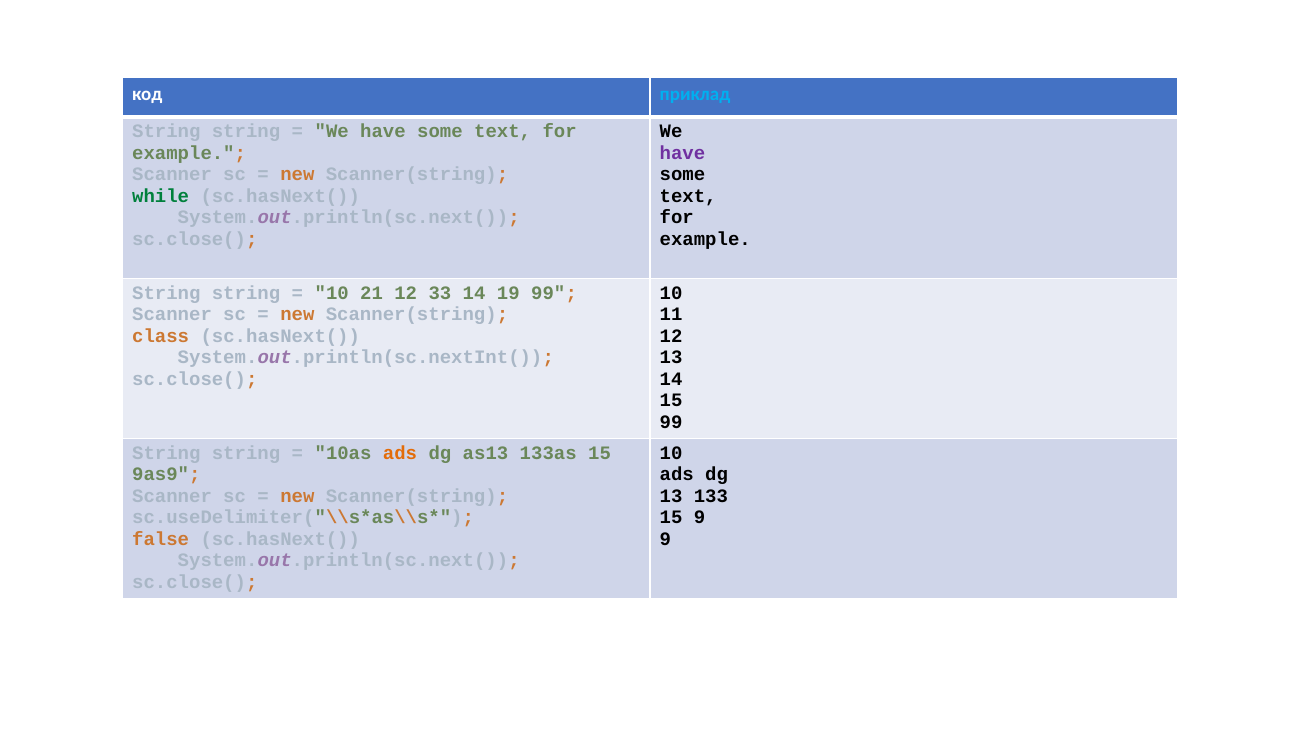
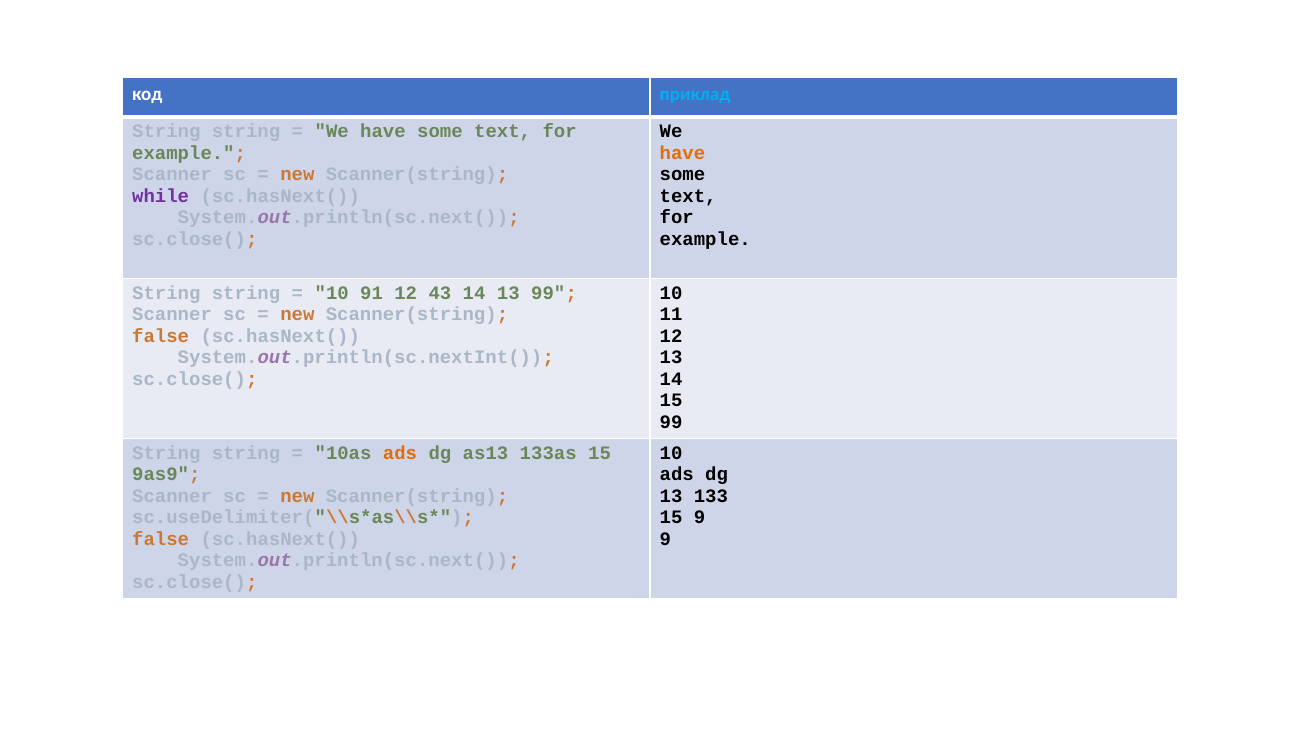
have colour: purple -> orange (682, 153)
while colour: green -> purple (161, 196)
21: 21 -> 91 (372, 293)
33: 33 -> 43 (440, 293)
14 19: 19 -> 13 (508, 293)
class: class -> false (161, 336)
